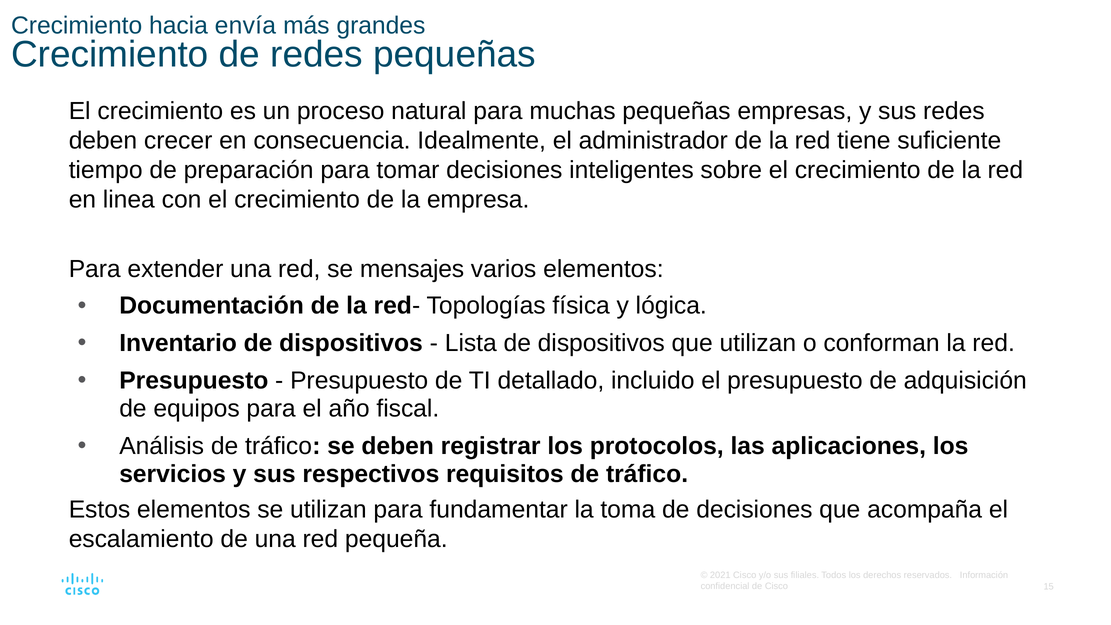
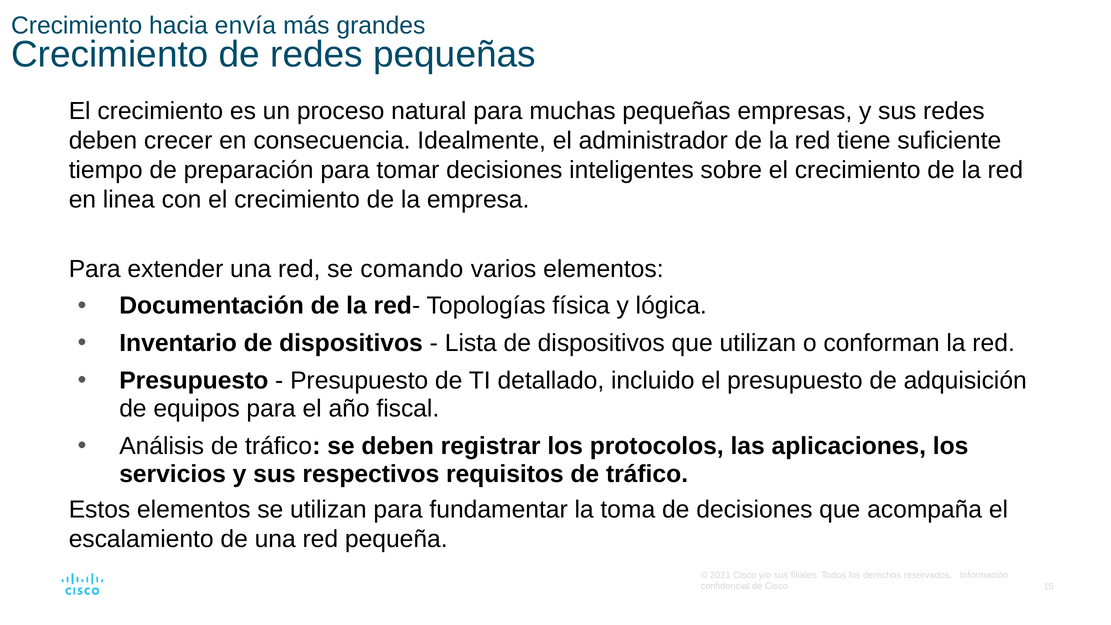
mensajes: mensajes -> comando (412, 269)
